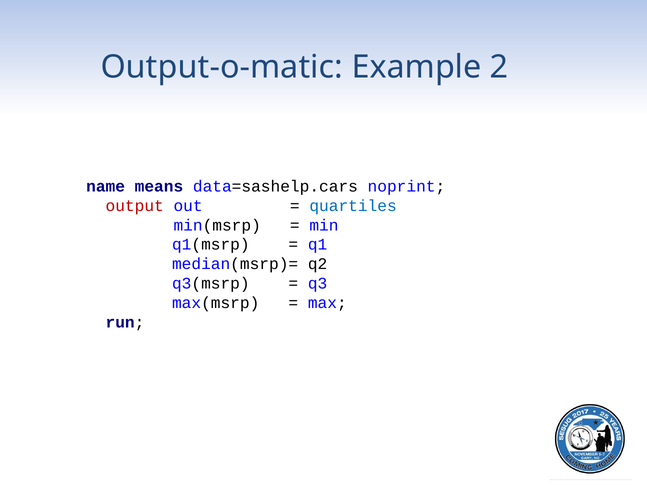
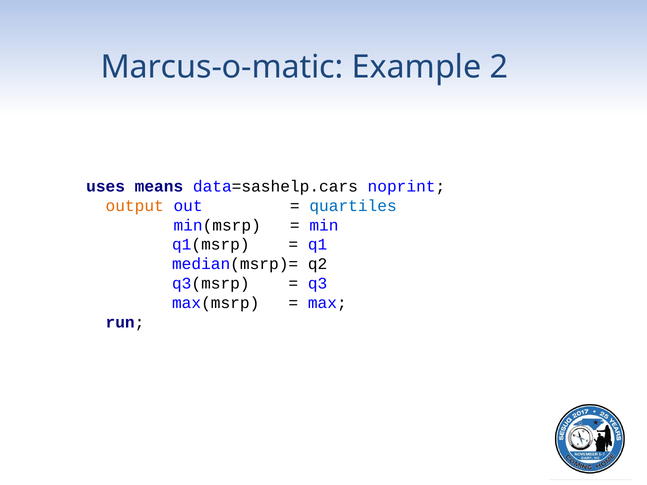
Output-o-matic: Output-o-matic -> Marcus-o-matic (222, 67)
name: name -> uses (106, 187)
output colour: red -> orange (135, 206)
